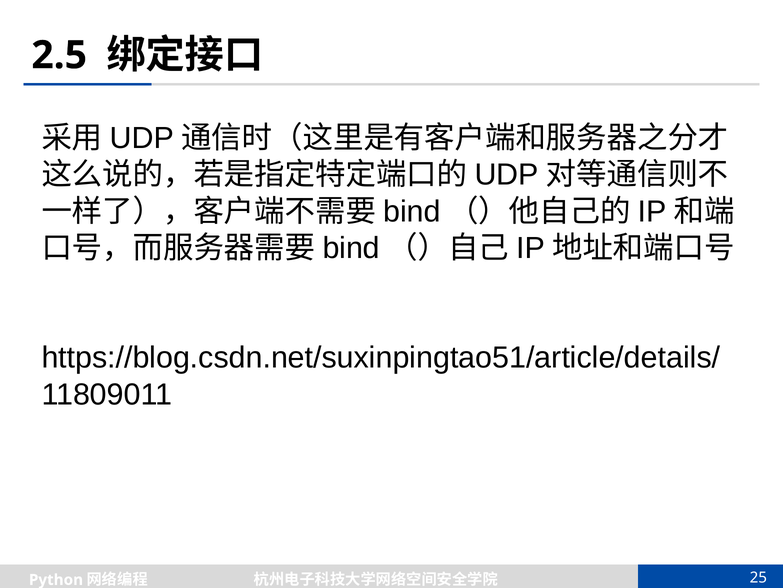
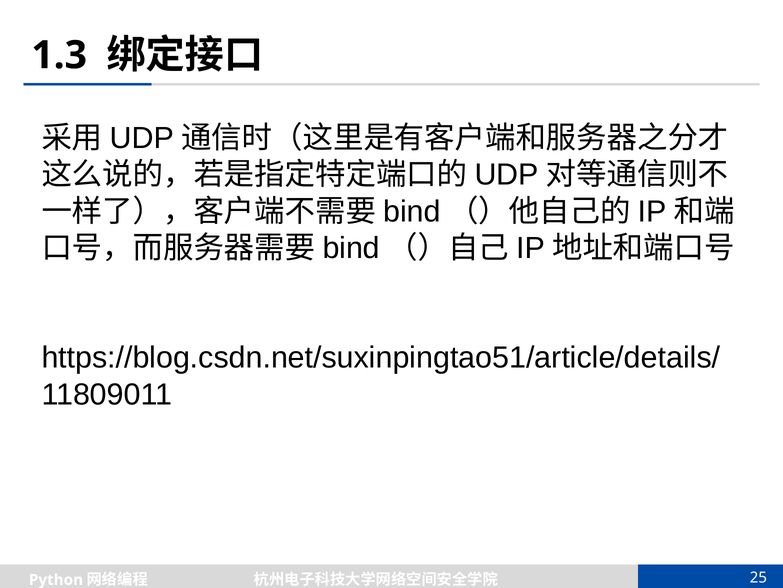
2.5: 2.5 -> 1.3 (59, 55)
